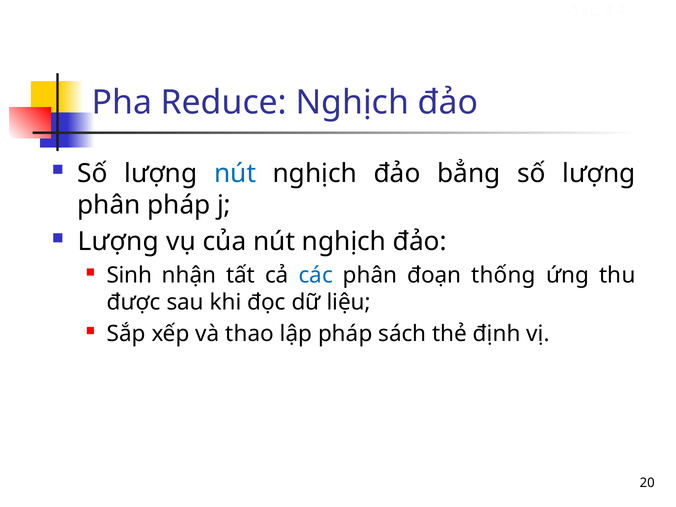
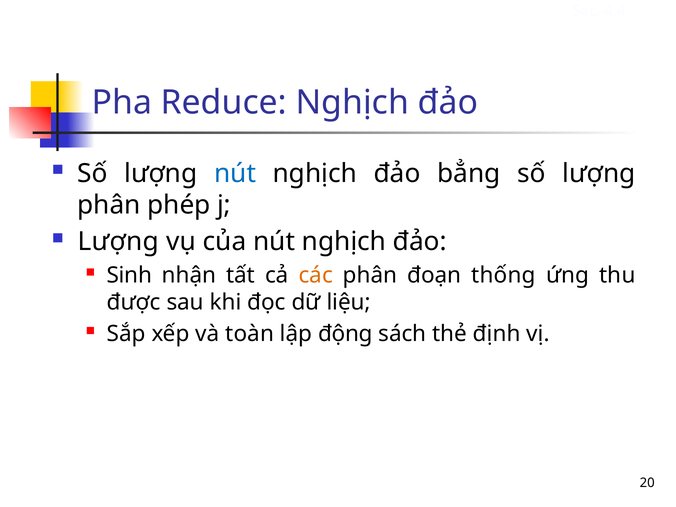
phân pháp: pháp -> phép (179, 205)
các colour: blue -> orange (316, 275)
thao: thao -> toàn (250, 334)
lập pháp: pháp -> động (345, 334)
